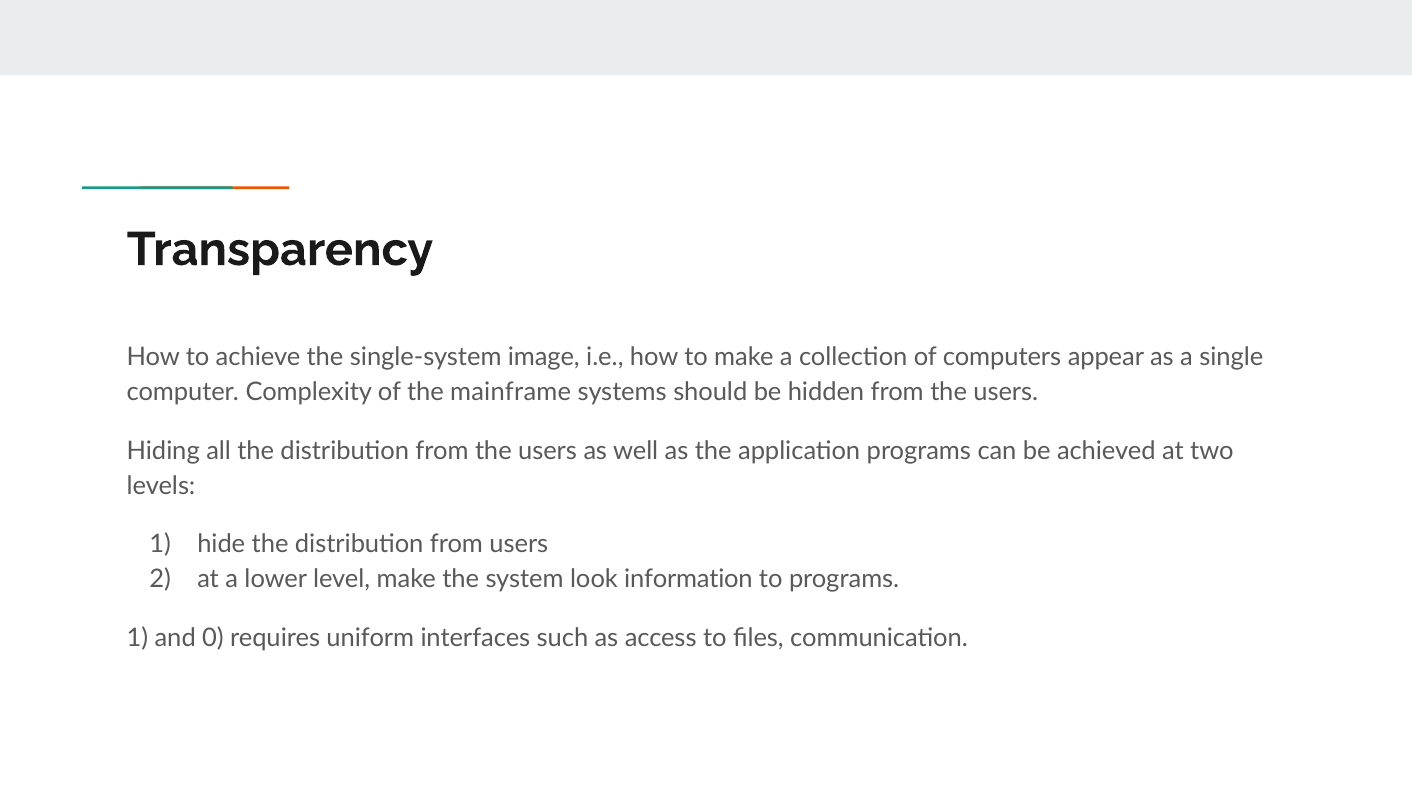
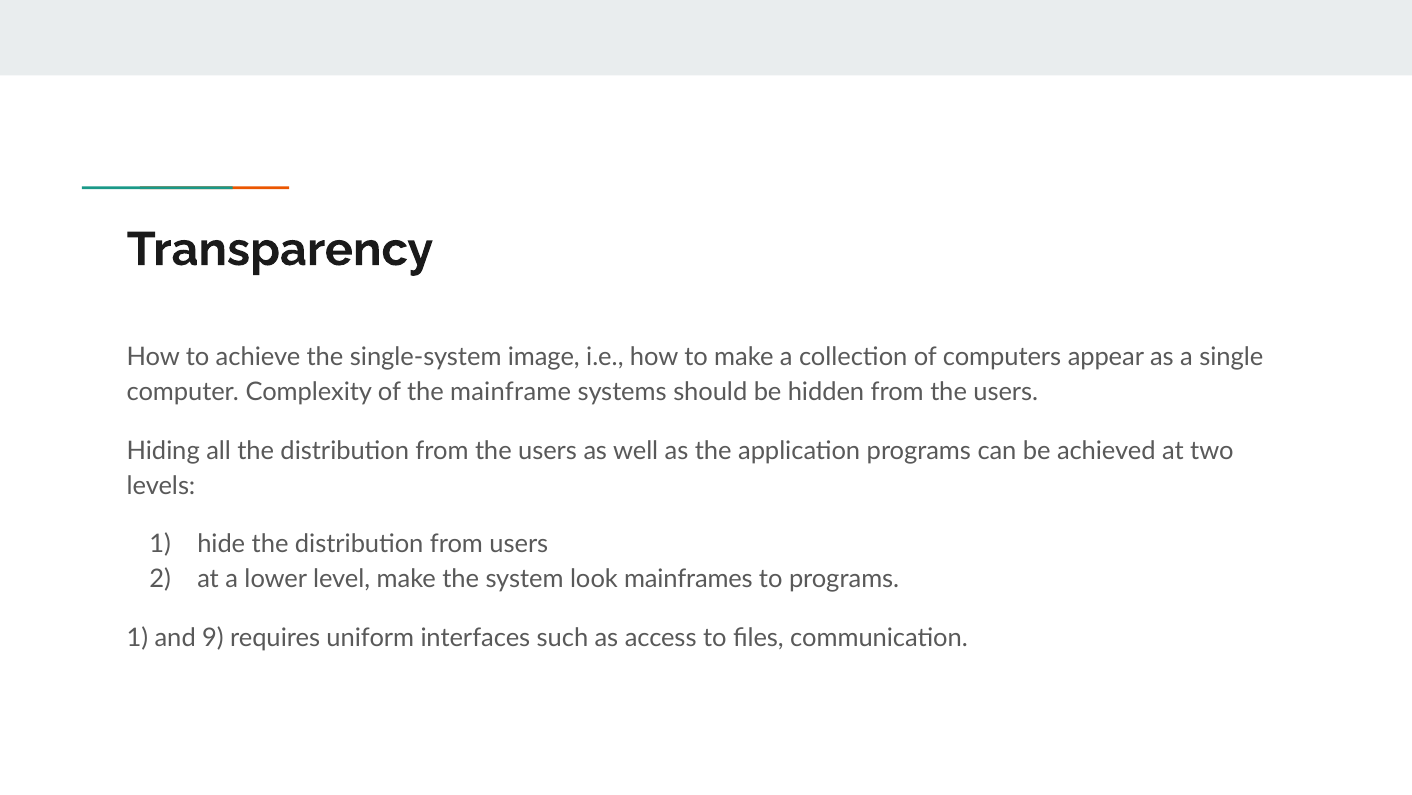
information: information -> mainframes (688, 579)
0: 0 -> 9 (213, 637)
